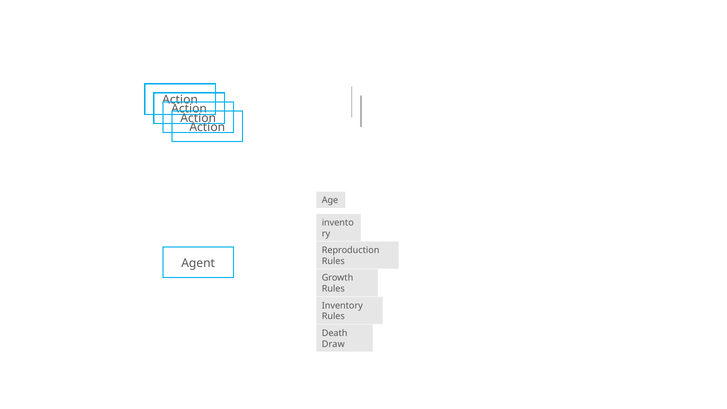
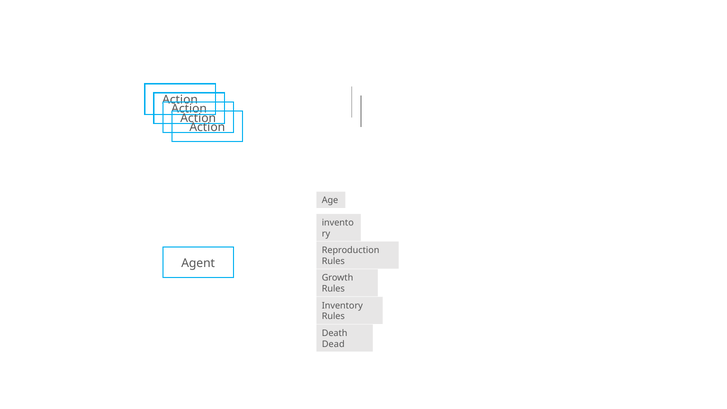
Draw: Draw -> Dead (333, 344)
